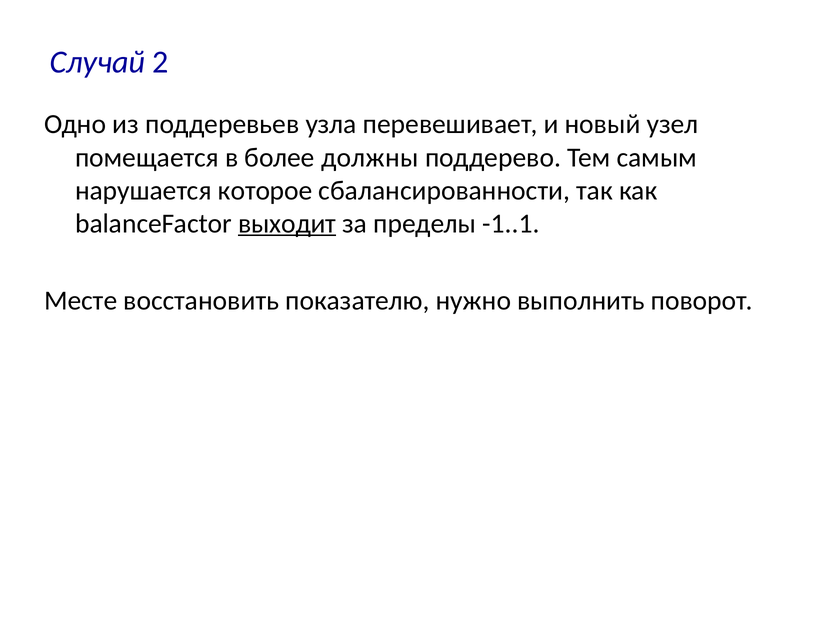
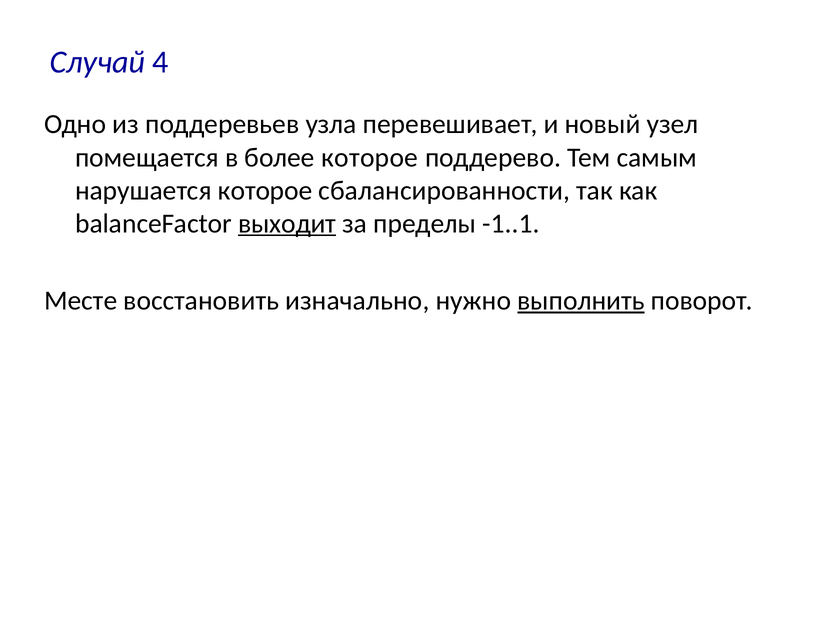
2: 2 -> 4 (161, 62)
более должны: должны -> которое (370, 157)
показателю: показателю -> изначально (357, 301)
выполнить underline: none -> present (581, 301)
